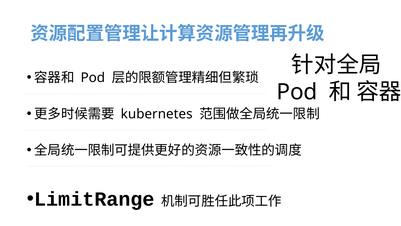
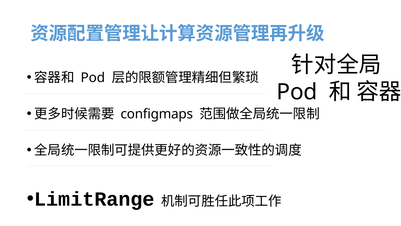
kubernetes: kubernetes -> configmaps (157, 114)
